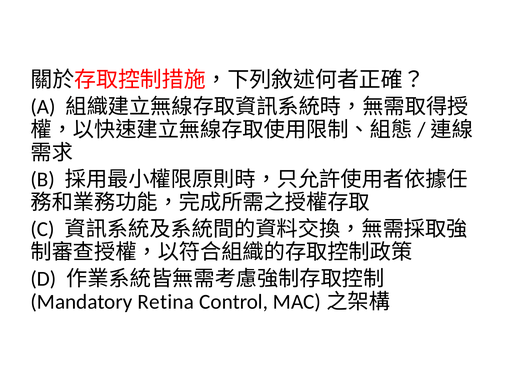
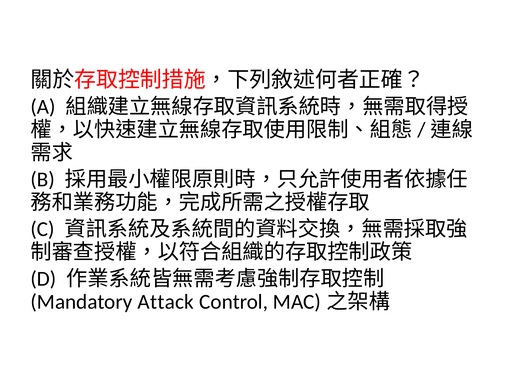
Retina: Retina -> Attack (166, 302)
